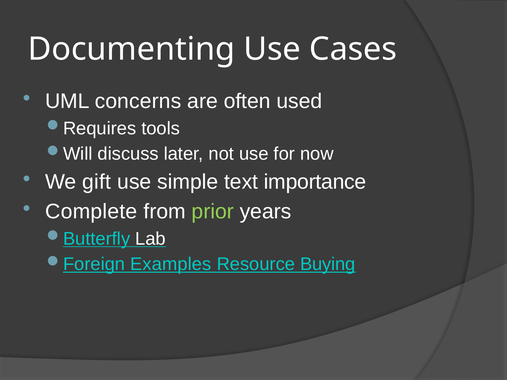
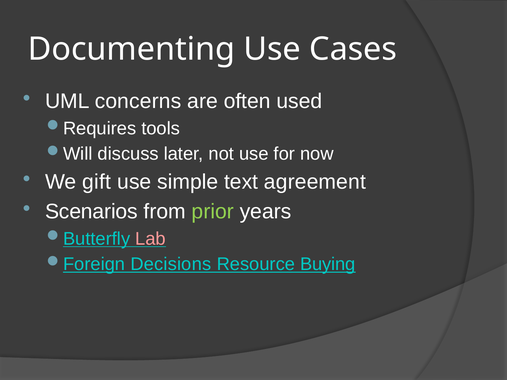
importance: importance -> agreement (315, 182)
Complete: Complete -> Scenarios (91, 212)
Lab colour: white -> pink (151, 239)
Examples: Examples -> Decisions (171, 264)
